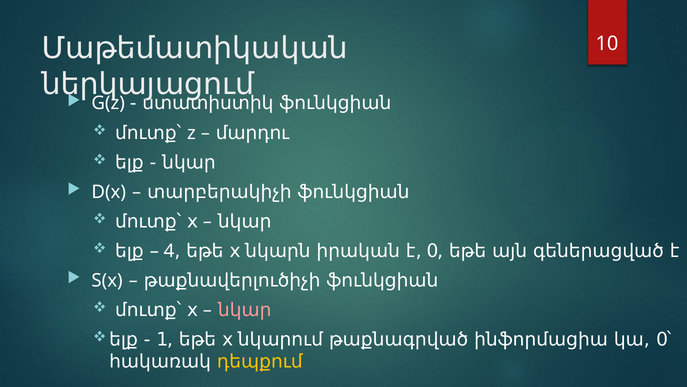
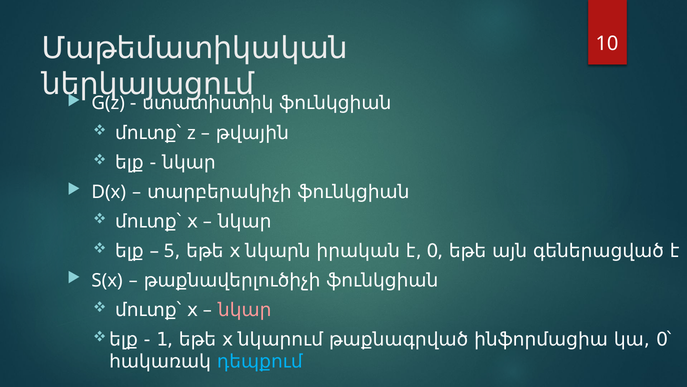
մարդու: մարդու -> թվային (252, 133)
4: 4 -> 5 (169, 251)
դեպքում colour: yellow -> light blue (260, 361)
